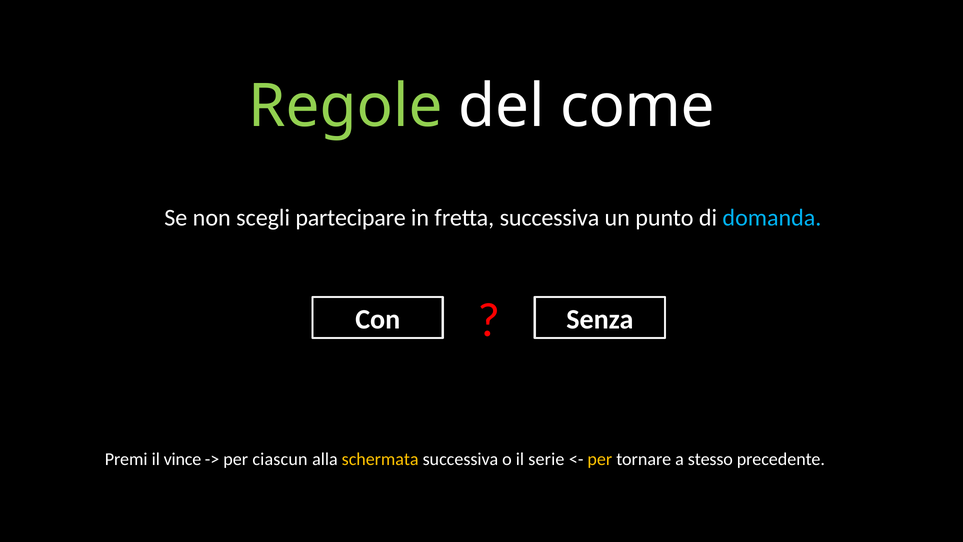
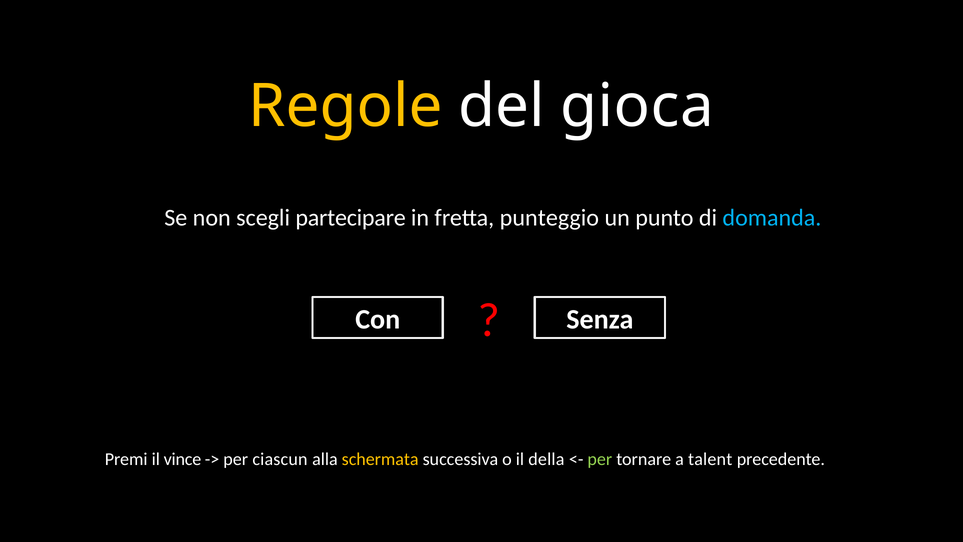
Regole colour: light green -> yellow (345, 106)
come: come -> gioca (637, 106)
fretta successiva: successiva -> punteggio (549, 218)
serie: serie -> della (546, 459)
per colour: yellow -> light green (600, 459)
stesso: stesso -> talent (710, 459)
